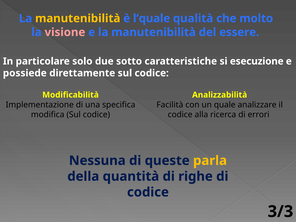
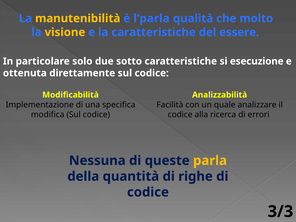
l’quale: l’quale -> l’parla (151, 18)
visione colour: pink -> yellow (65, 32)
e la manutenibilità: manutenibilità -> caratteristiche (154, 32)
possiede: possiede -> ottenuta (25, 73)
